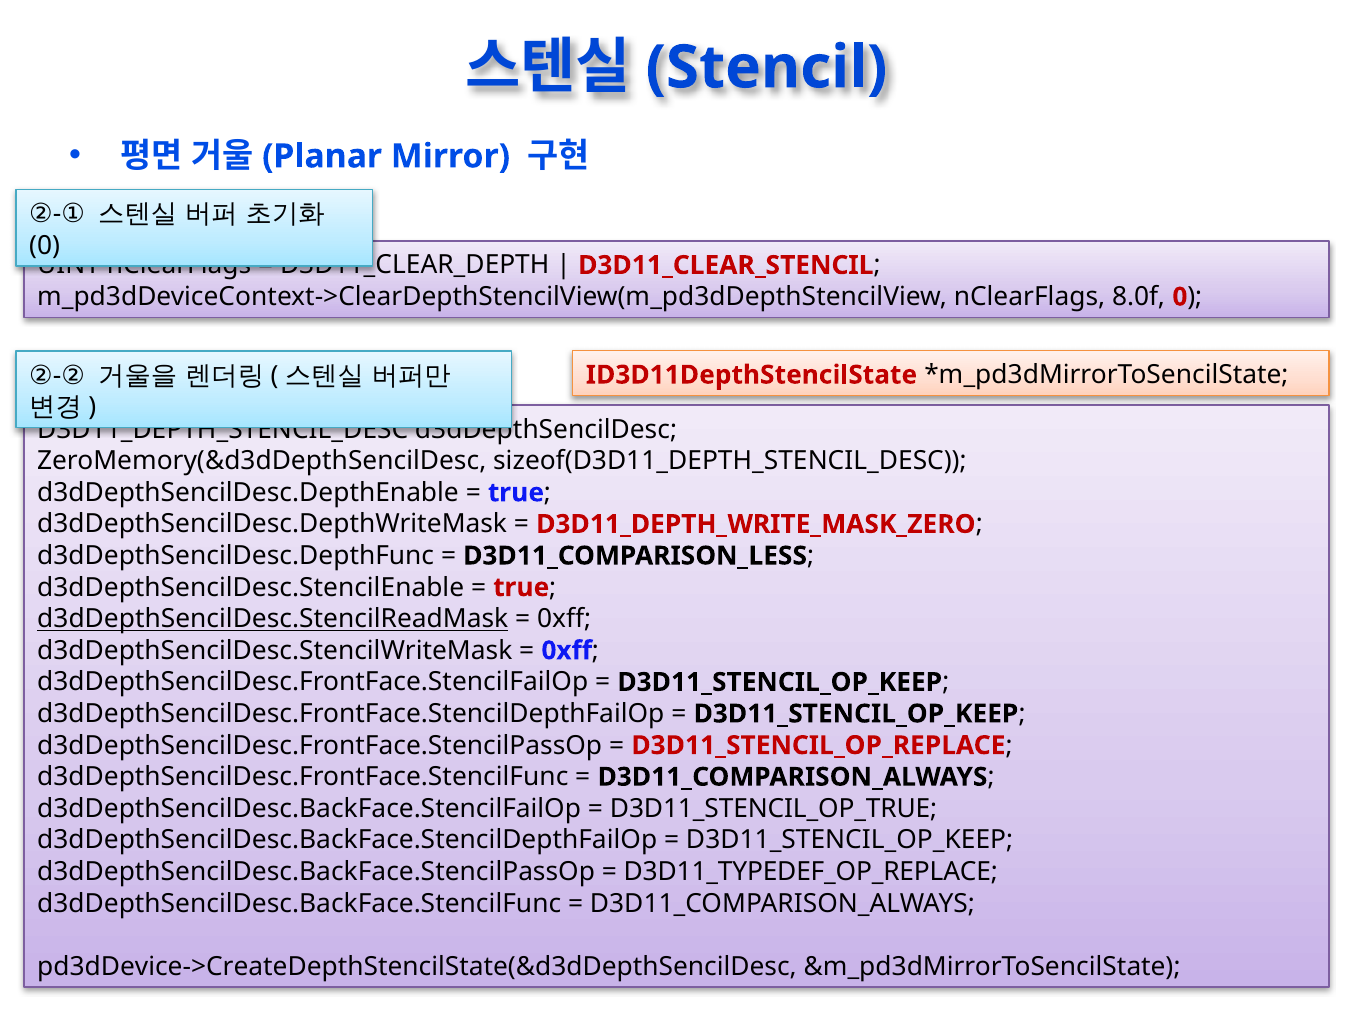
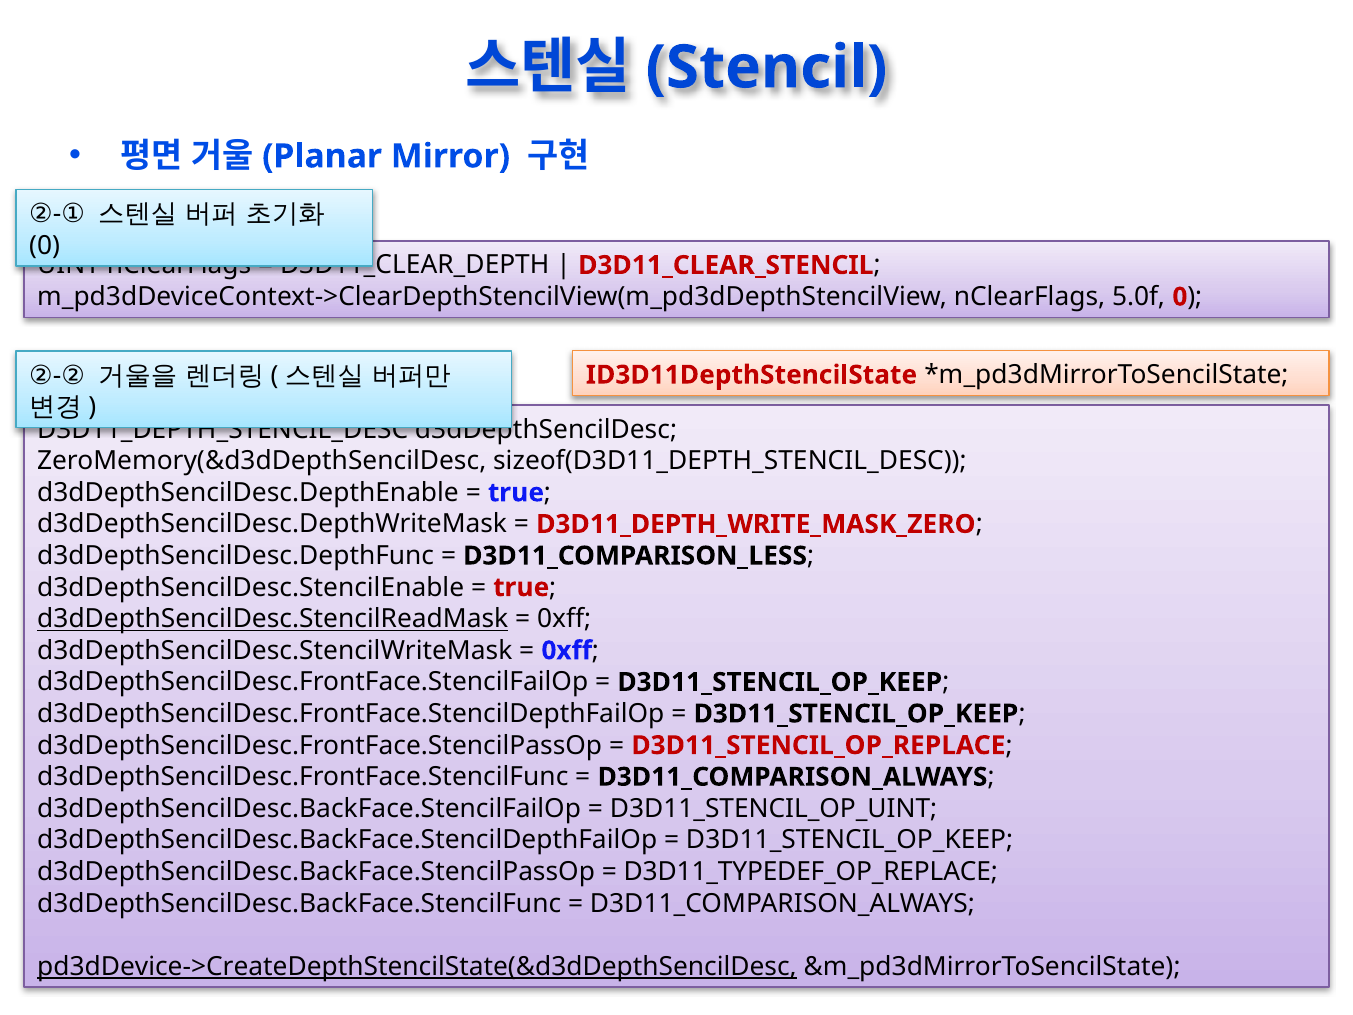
8.0f: 8.0f -> 5.0f (1139, 297)
D3D11_STENCIL_OP_TRUE: D3D11_STENCIL_OP_TRUE -> D3D11_STENCIL_OP_UINT (774, 808)
pd3dDevice->CreateDepthStencilState(&d3dDepthSencilDesc underline: none -> present (417, 966)
